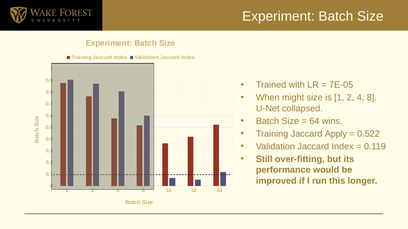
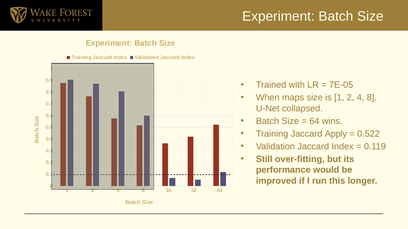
might: might -> maps (293, 98)
